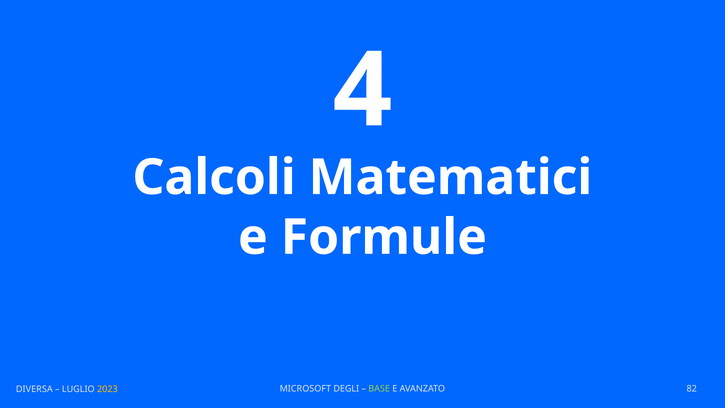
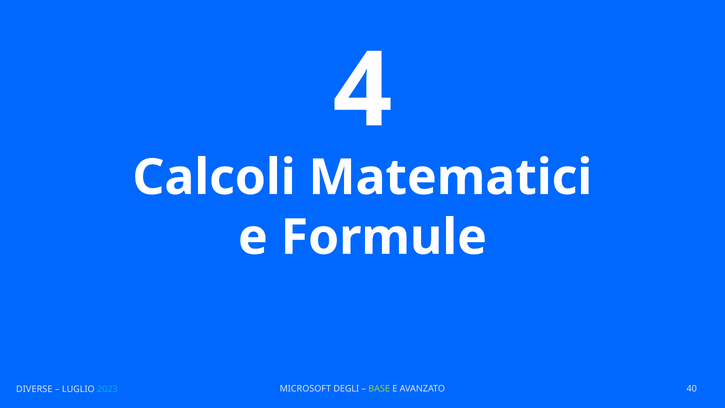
82: 82 -> 40 (692, 389)
DIVERSA: DIVERSA -> DIVERSE (34, 389)
2023 colour: yellow -> light blue (107, 389)
